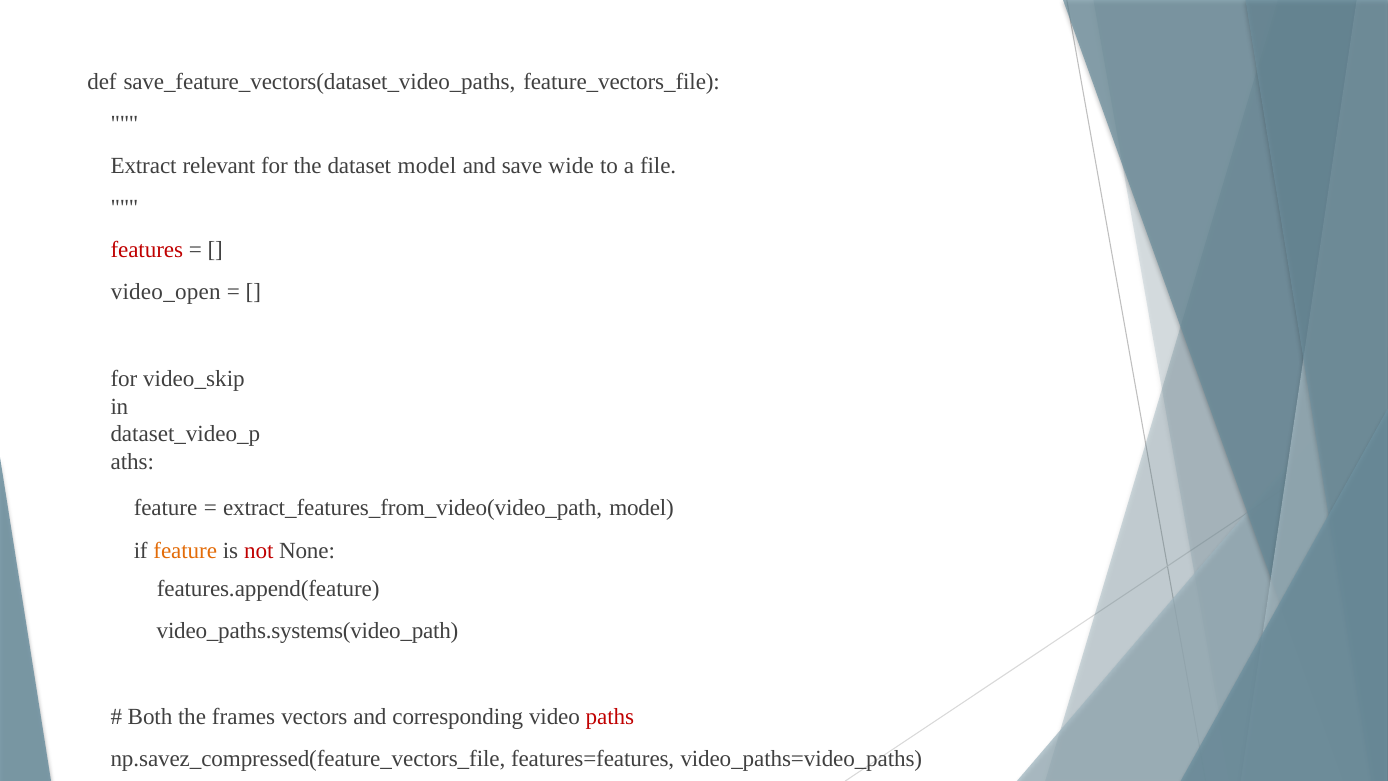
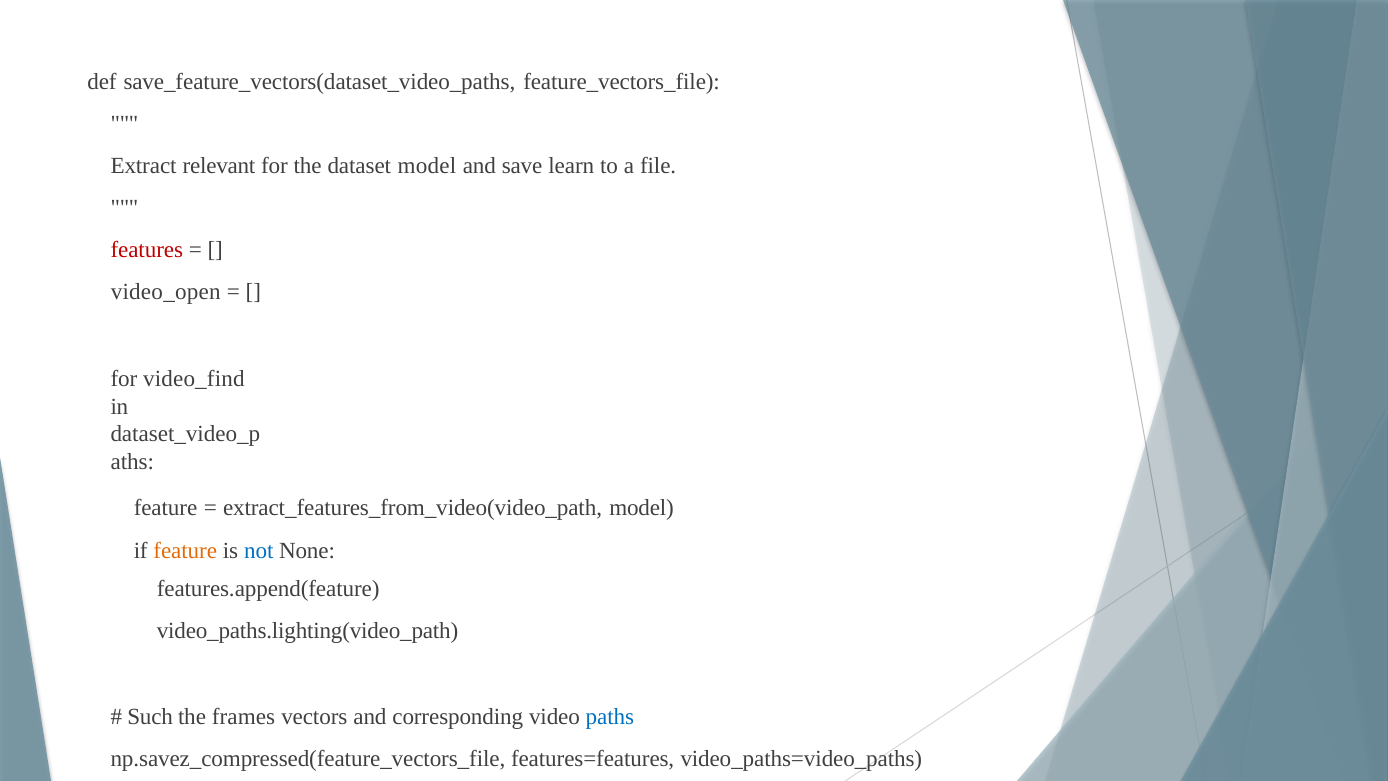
wide: wide -> learn (571, 165)
video_skip: video_skip -> video_find (194, 379)
not colour: red -> blue (259, 550)
video_paths.systems(video_path: video_paths.systems(video_path -> video_paths.lighting(video_path (308, 631)
Both: Both -> Such (150, 717)
paths colour: red -> blue (610, 717)
